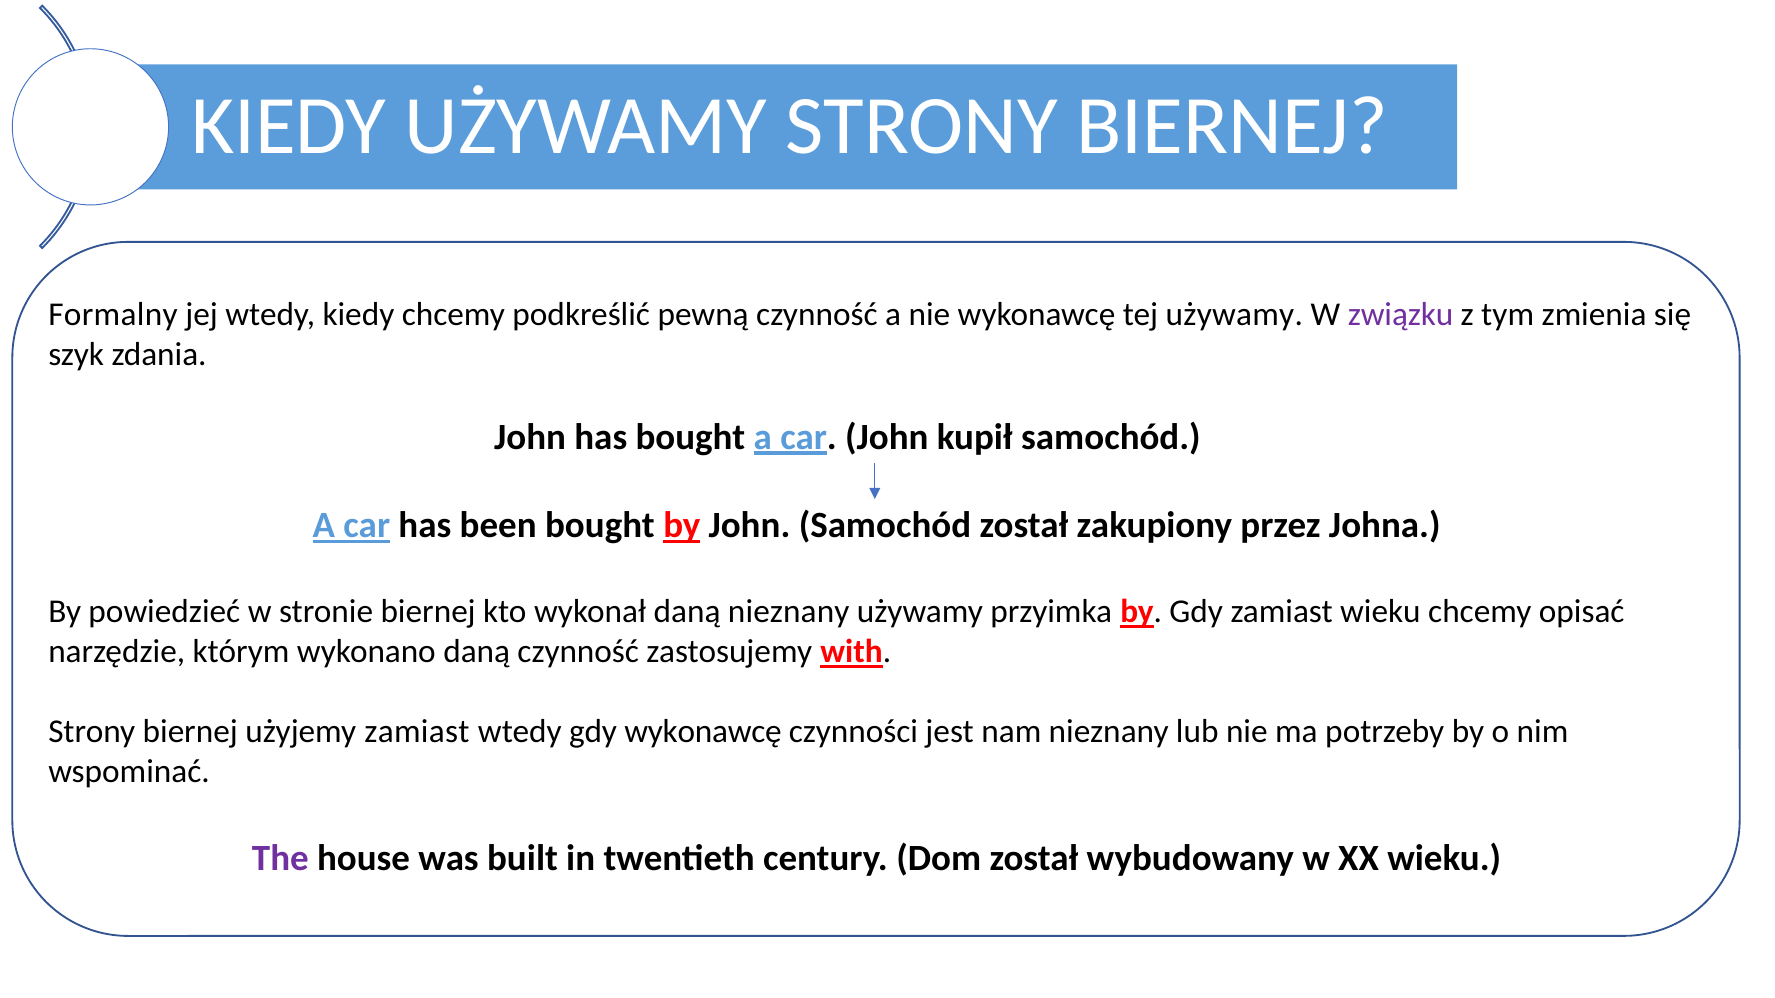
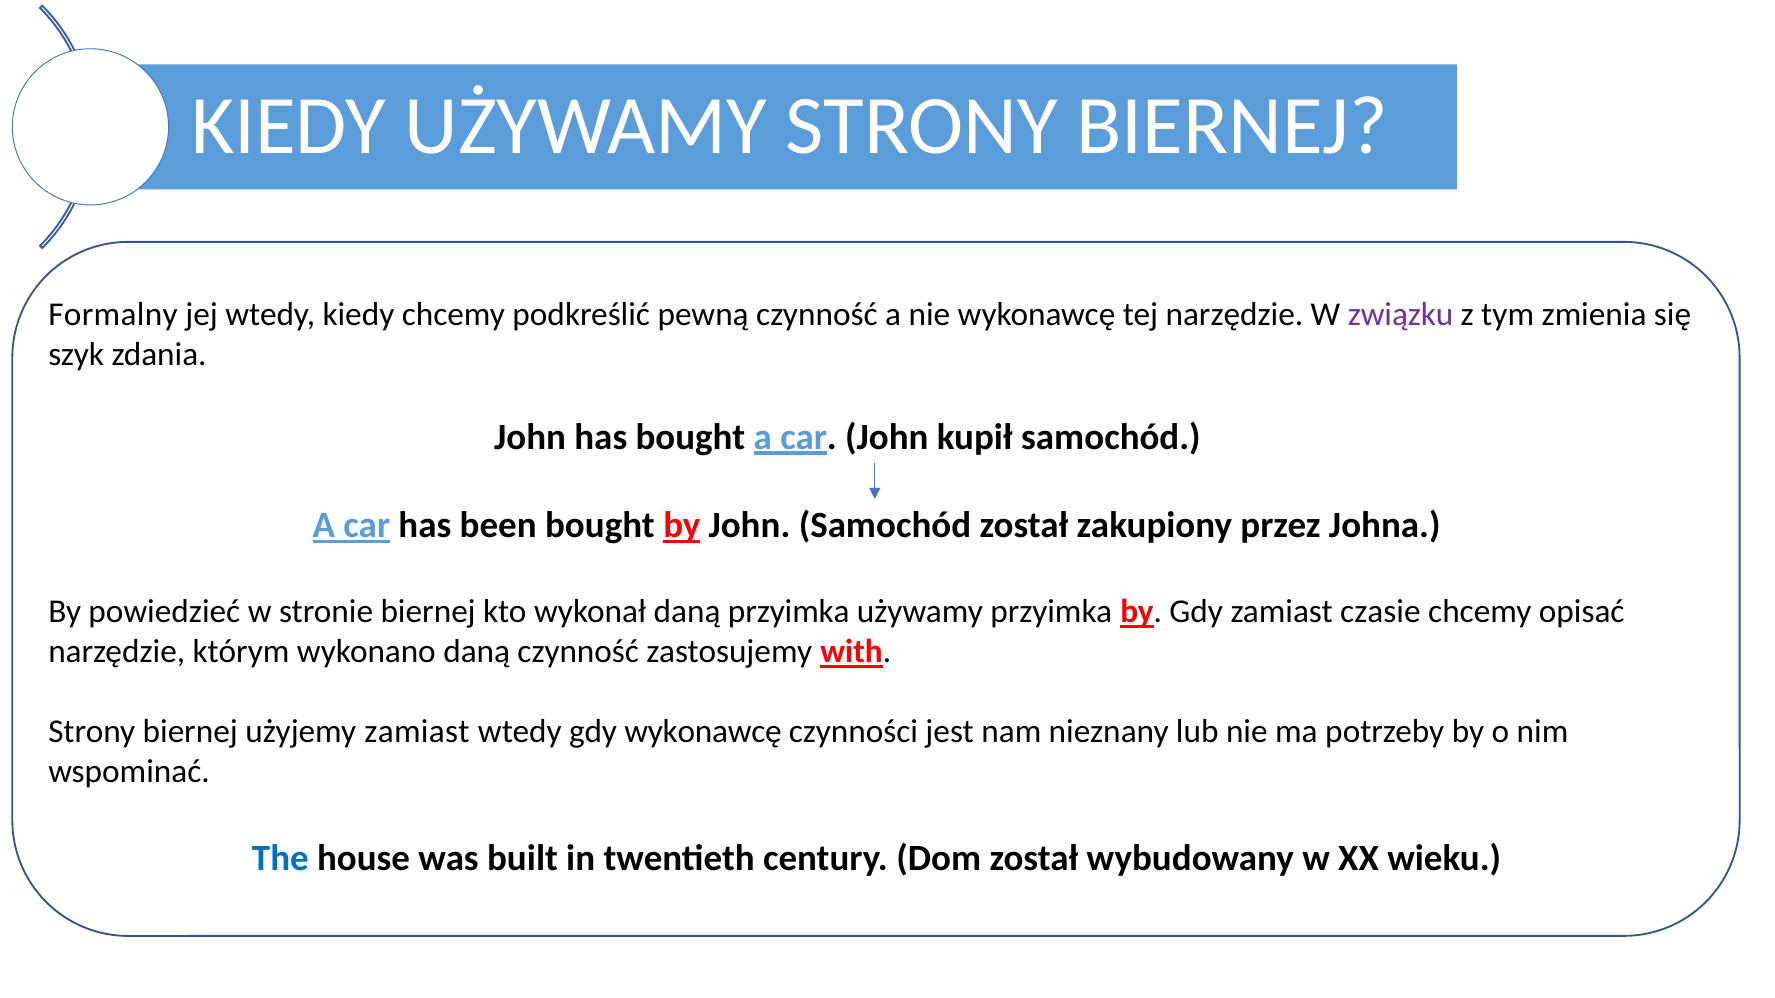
tej używamy: używamy -> narzędzie (1234, 315)
daną nieznany: nieznany -> przyimka (789, 612)
zamiast wieku: wieku -> czasie (1380, 612)
The colour: purple -> blue (280, 859)
